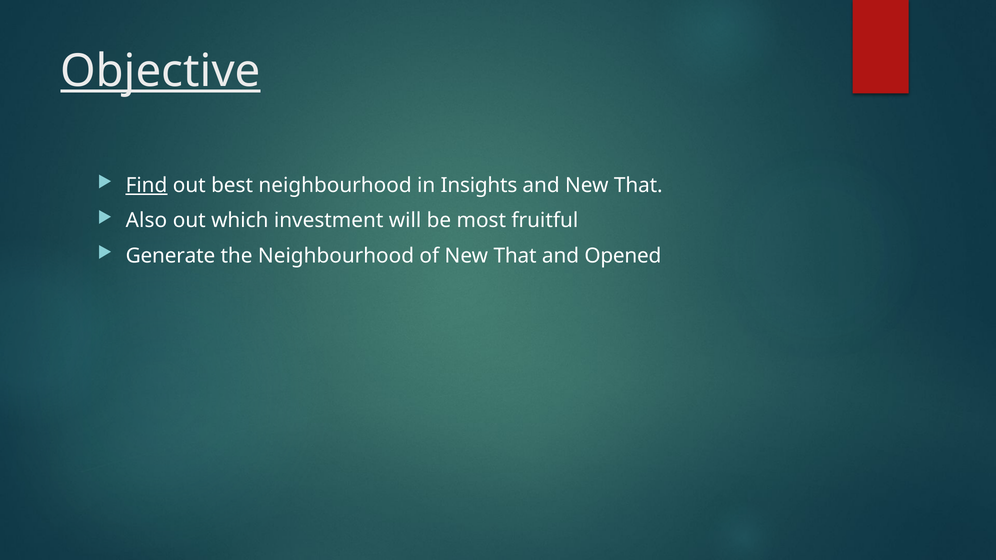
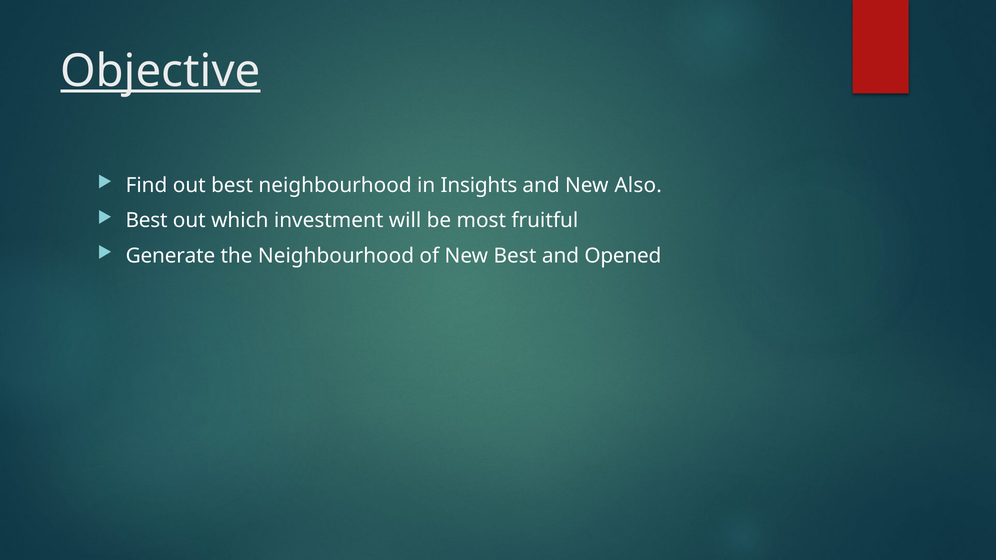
Find underline: present -> none (146, 185)
and New That: That -> Also (638, 185)
Also: Also -> Best (147, 221)
of New That: That -> Best (515, 256)
